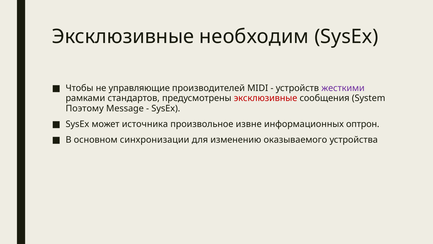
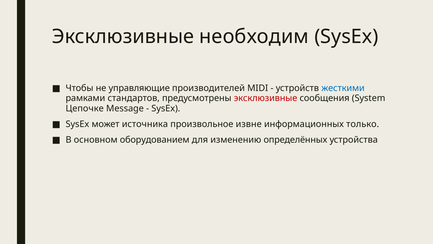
жесткими colour: purple -> blue (343, 88)
Поэтому: Поэтому -> Цепочке (85, 108)
оптрон: оптрон -> только (363, 124)
синхронизации: синхронизации -> оборудованием (155, 140)
оказываемого: оказываемого -> определённых (295, 140)
